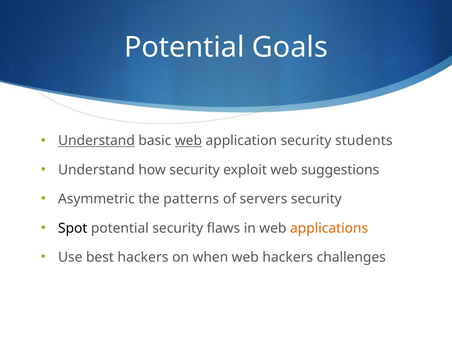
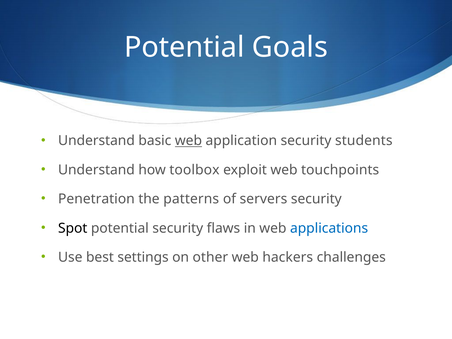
Understand underline: present -> none (96, 141)
how security: security -> toolbox (194, 170)
suggestions: suggestions -> touchpoints (340, 170)
Asymmetric: Asymmetric -> Penetration (96, 199)
applications colour: orange -> blue (329, 228)
best hackers: hackers -> settings (143, 257)
when: when -> other (210, 257)
